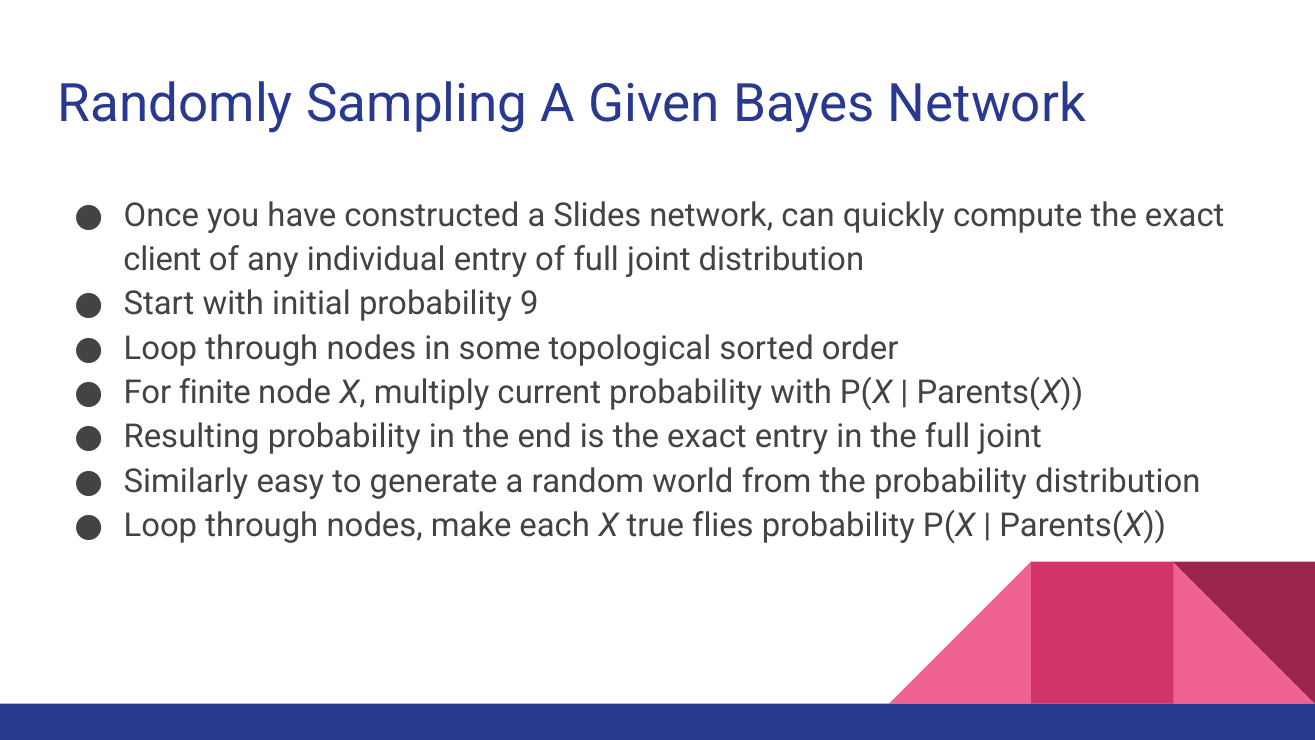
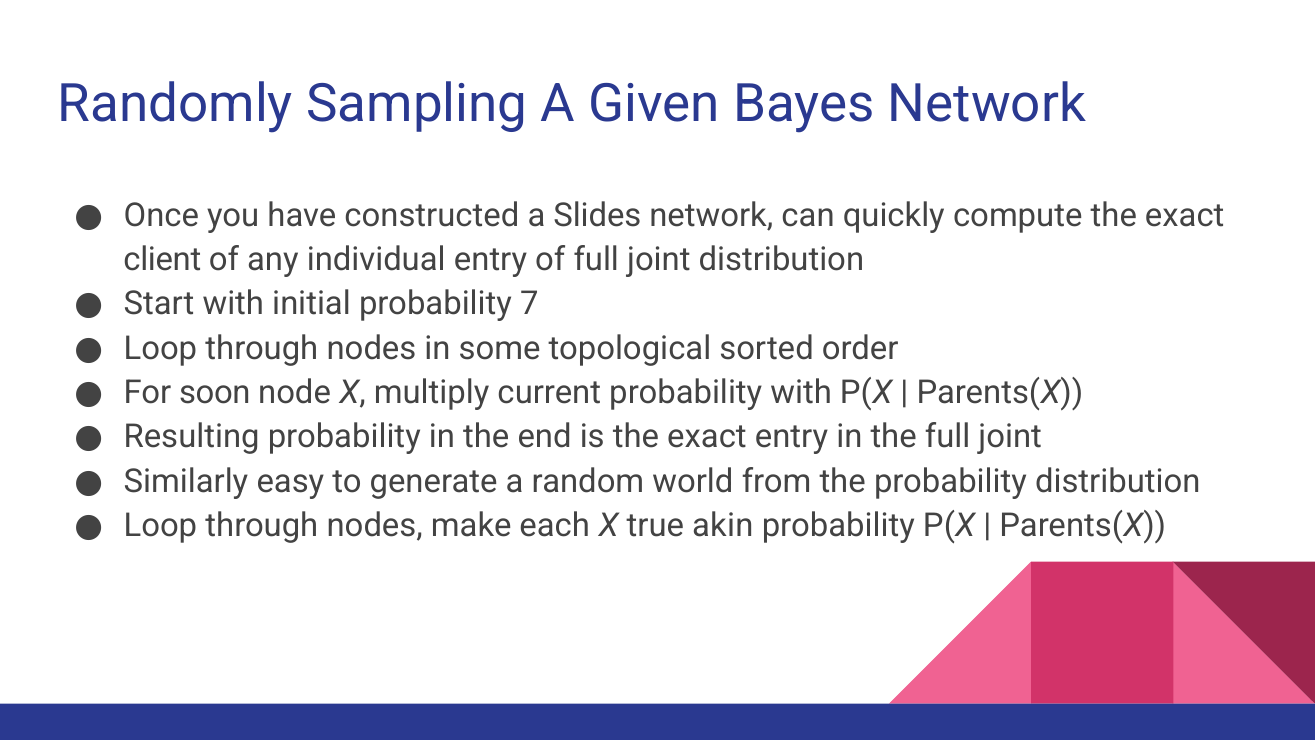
9: 9 -> 7 (529, 304)
finite: finite -> soon (215, 393)
flies: flies -> akin (723, 526)
